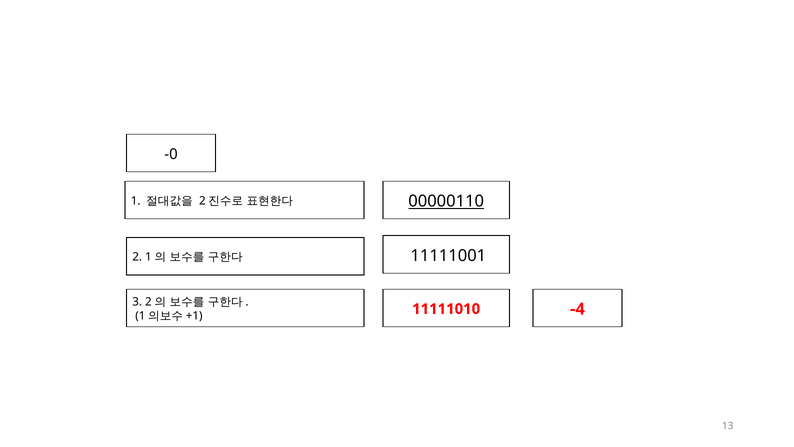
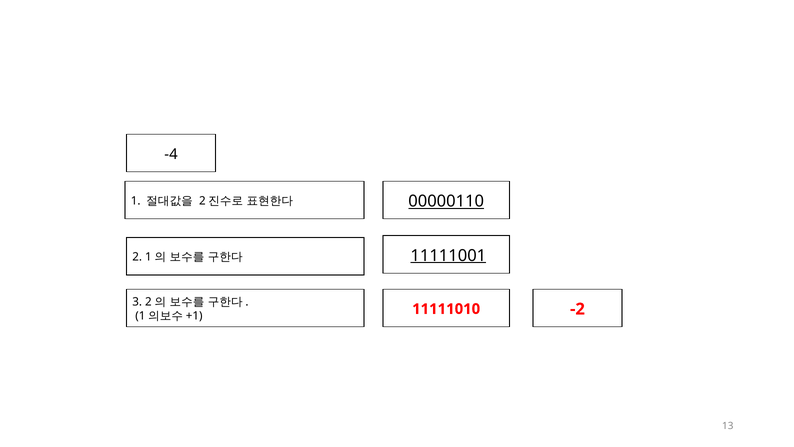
-0: -0 -> -4 (171, 154)
11111001 underline: none -> present (448, 255)
-4: -4 -> -2 (578, 309)
